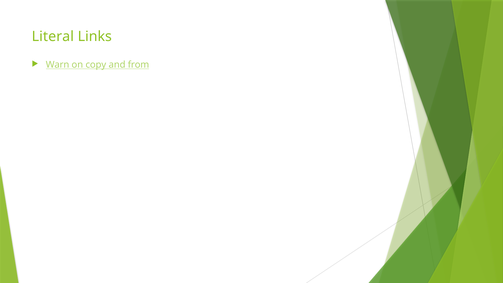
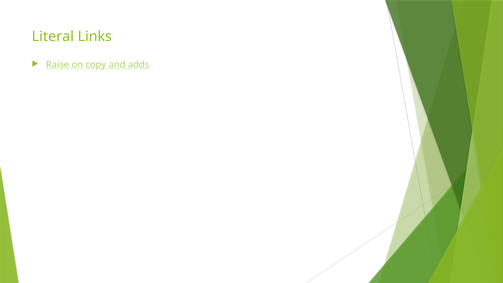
Warn: Warn -> Raise (58, 65)
from: from -> adds (138, 65)
